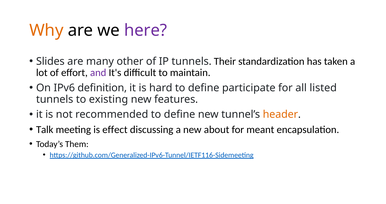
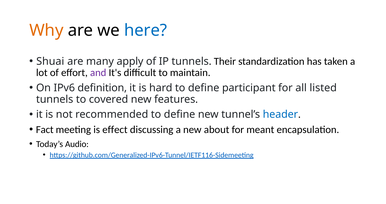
here colour: purple -> blue (146, 30)
Slides: Slides -> Shuai (50, 61)
other: other -> apply (130, 61)
participate: participate -> participant (249, 88)
existing: existing -> covered (109, 99)
header colour: orange -> blue (280, 115)
Talk: Talk -> Fact (45, 130)
Them: Them -> Audio (77, 144)
